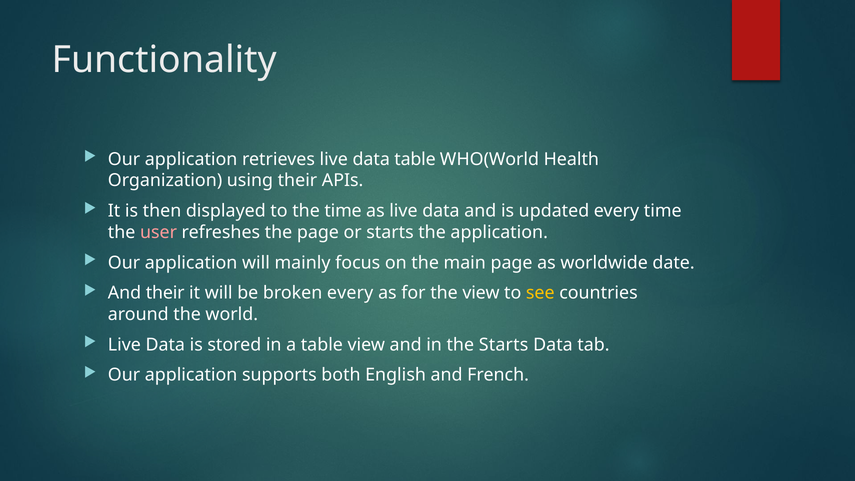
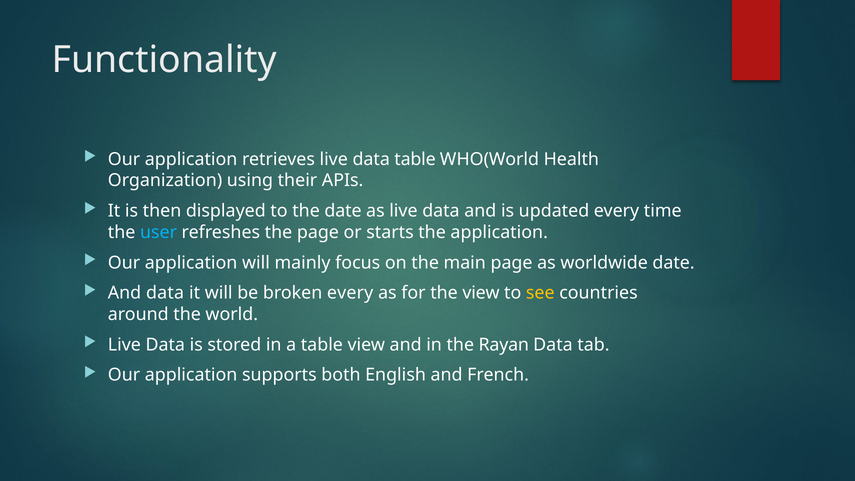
the time: time -> date (343, 211)
user colour: pink -> light blue (159, 232)
And their: their -> data (165, 293)
the Starts: Starts -> Rayan (504, 345)
